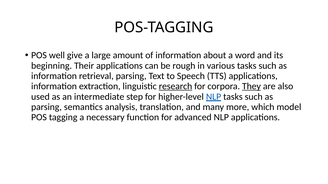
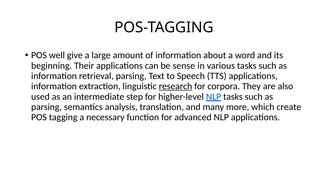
rough: rough -> sense (184, 66)
They underline: present -> none (251, 86)
model: model -> create (289, 107)
